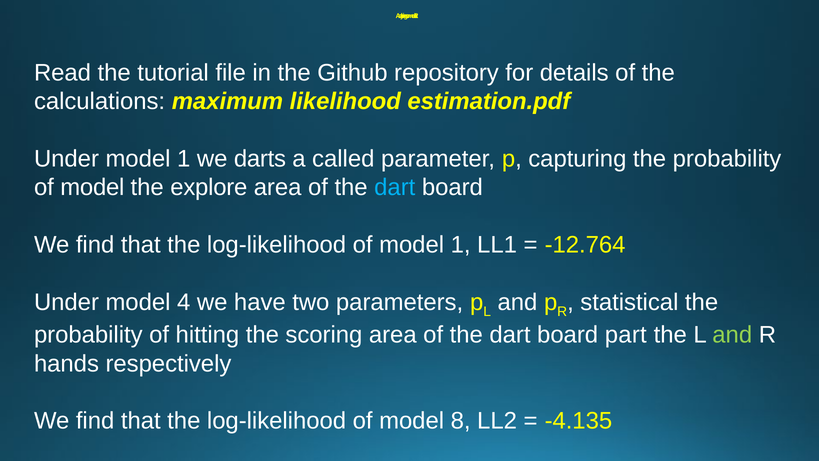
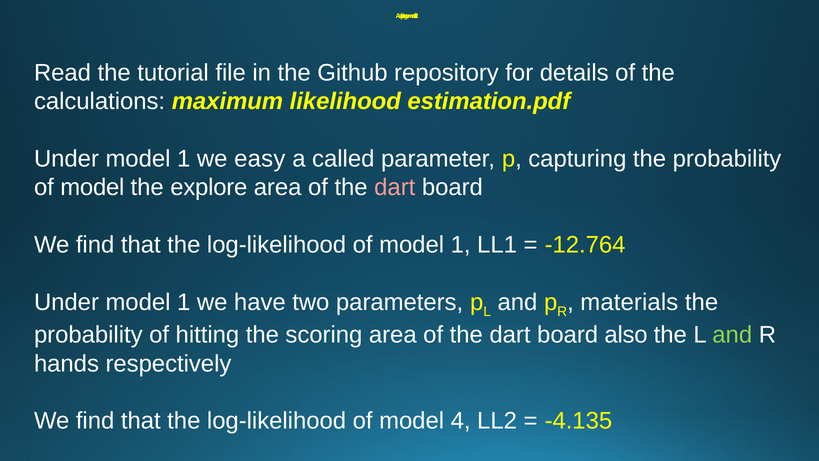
darts: darts -> easy (260, 159)
dart colour: light blue -> pink (395, 187)
4: 4 -> 1 (184, 302)
statistical: statistical -> materials (629, 302)
part: part -> also (626, 335)
8: 8 -> 4 (461, 421)
